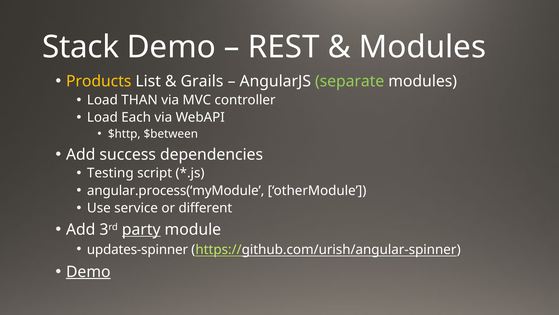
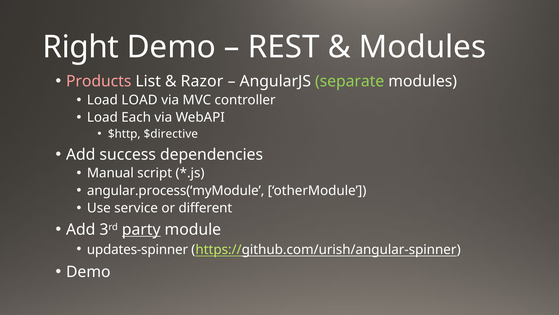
Stack: Stack -> Right (81, 47)
Products colour: yellow -> pink (99, 81)
Grails: Grails -> Razor (202, 81)
Load THAN: THAN -> LOAD (140, 100)
$between: $between -> $directive (171, 134)
Testing: Testing -> Manual (110, 173)
Demo underline: present -> none (88, 271)
